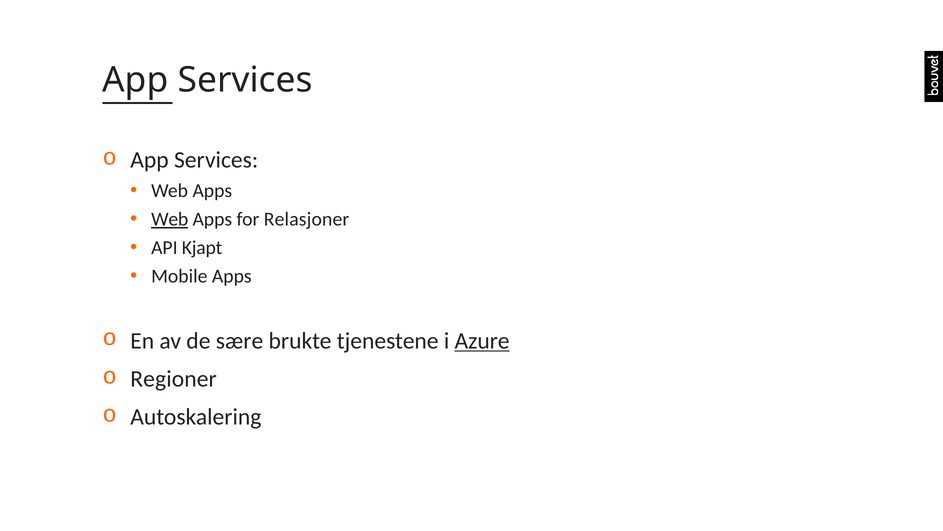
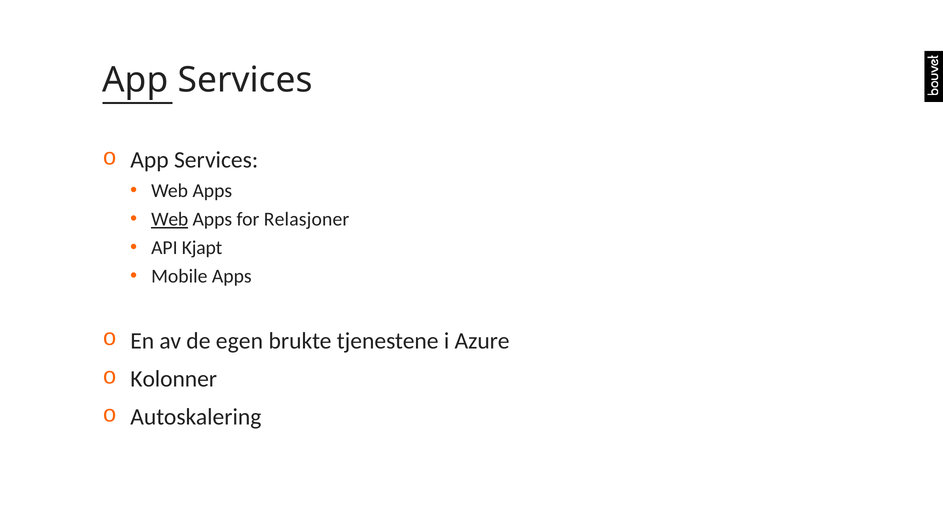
sære: sære -> egen (239, 340)
Azure underline: present -> none (482, 340)
Regioner: Regioner -> Kolonner (174, 379)
